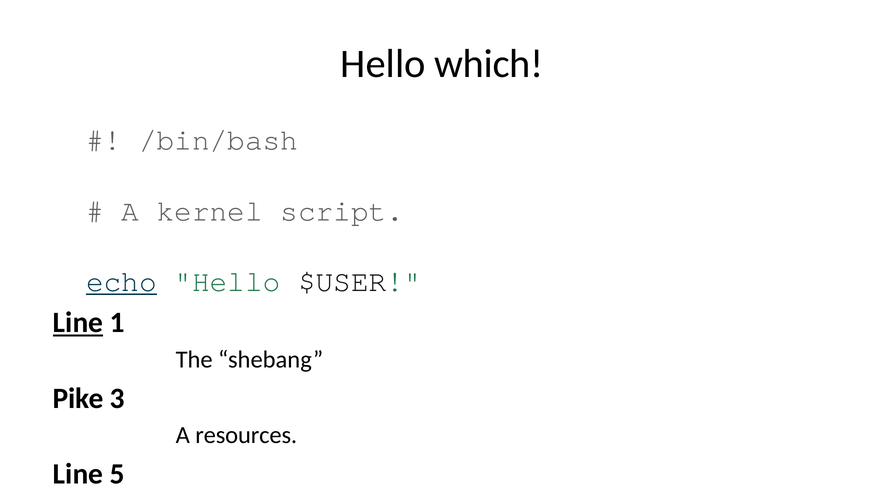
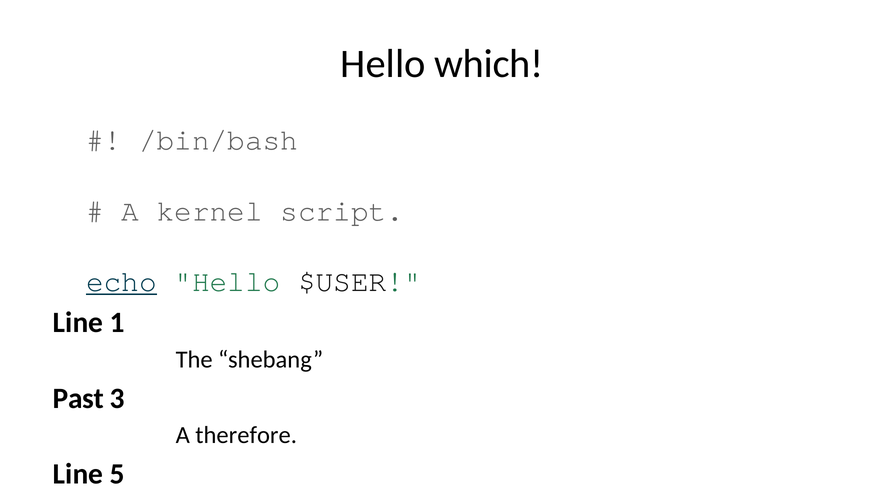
Line underline: present -> none (78, 323)
Pike: Pike -> Past (78, 398)
resources: resources -> therefore (246, 435)
